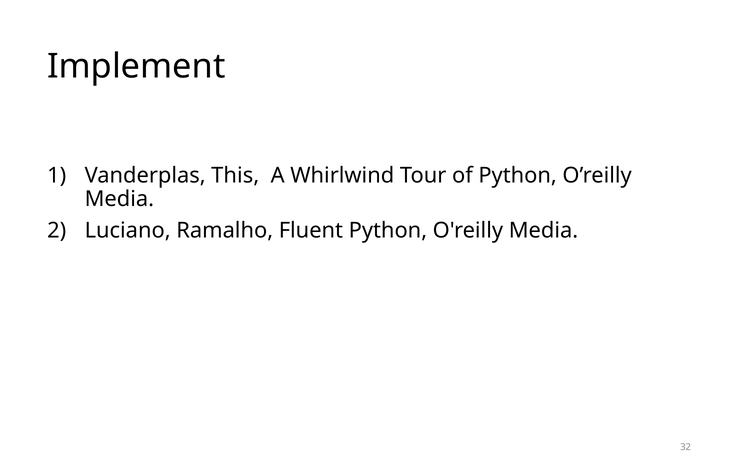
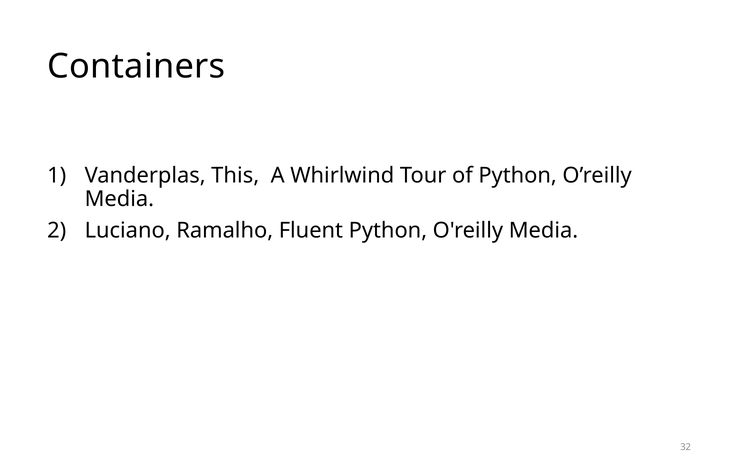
Implement: Implement -> Containers (136, 66)
